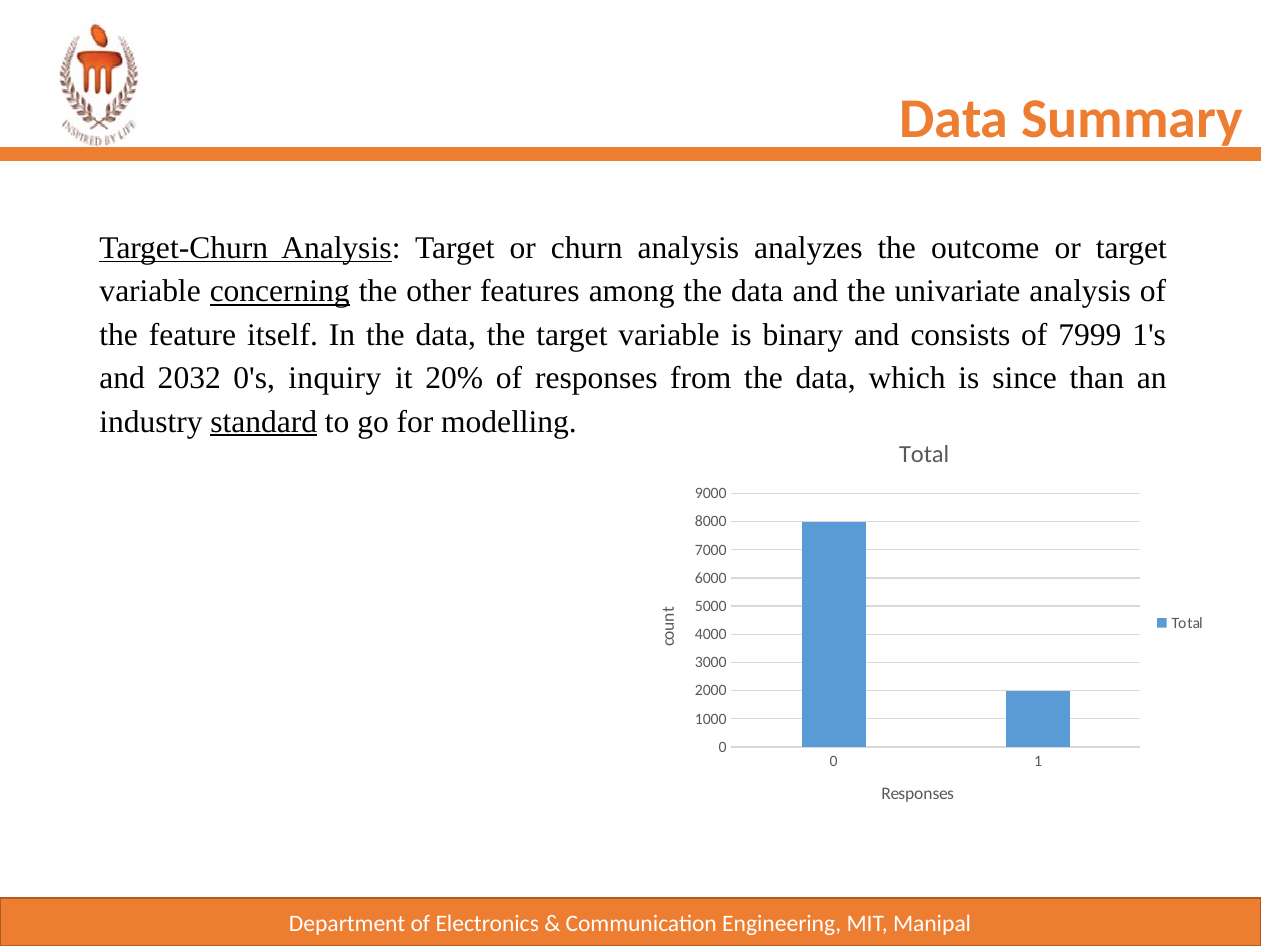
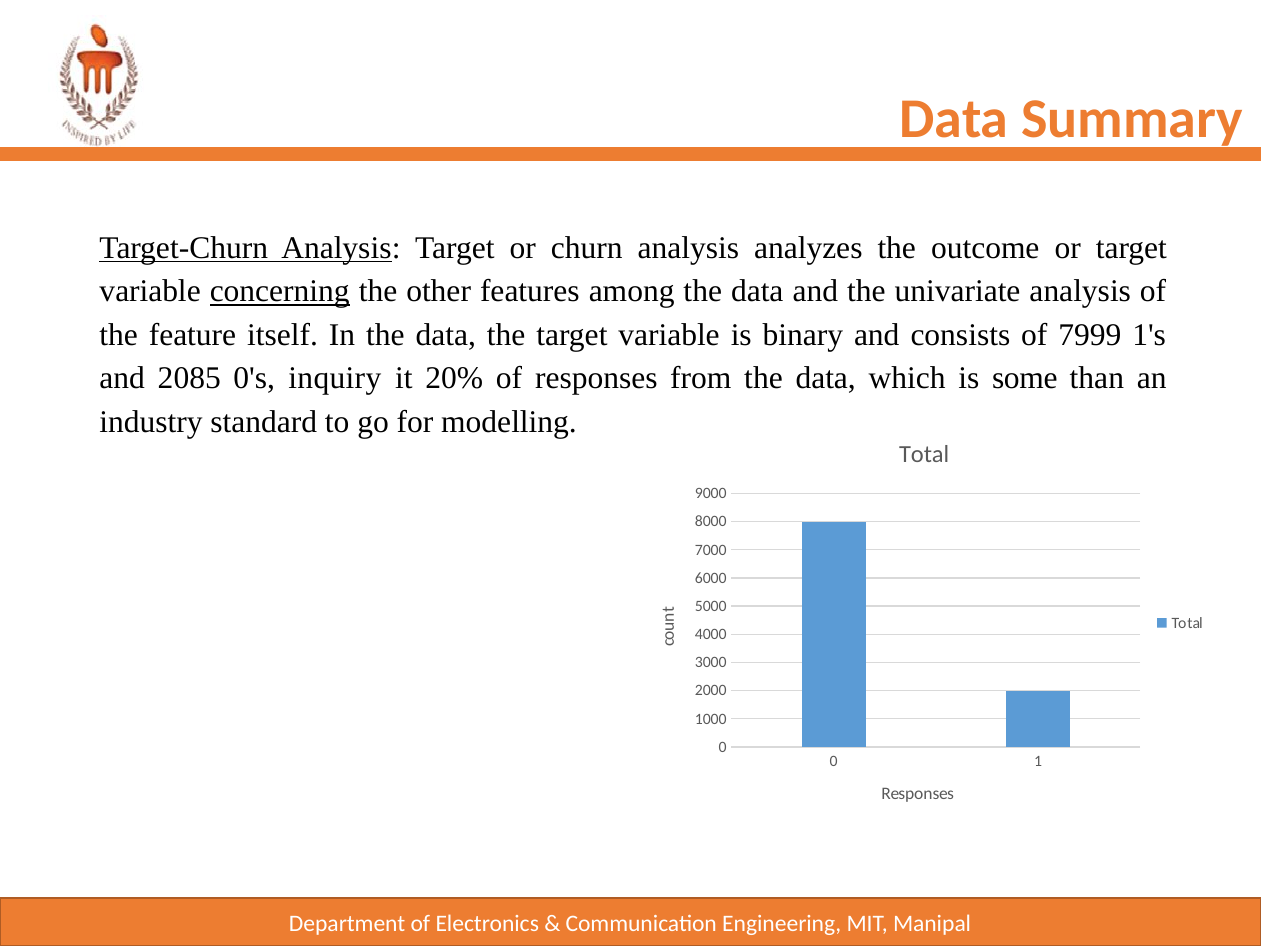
2032: 2032 -> 2085 (189, 378)
since: since -> some (1025, 378)
standard underline: present -> none (264, 422)
